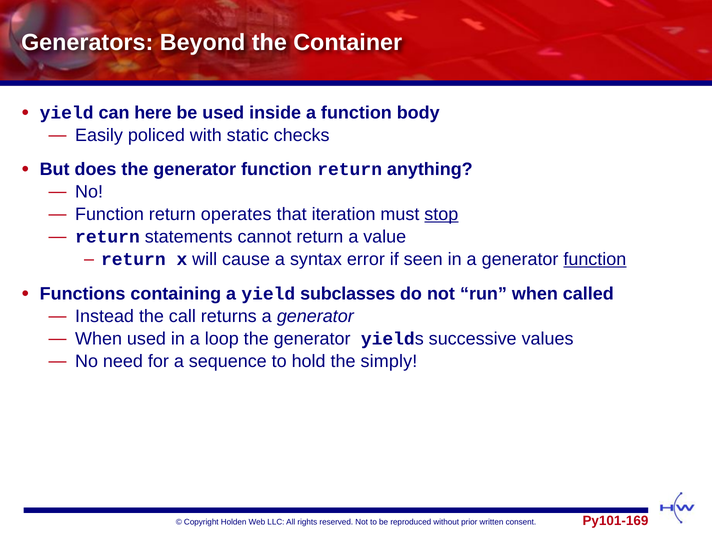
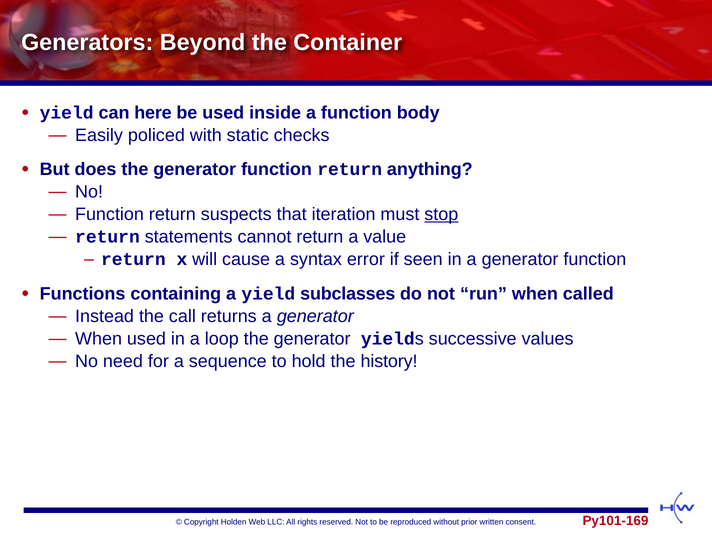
operates: operates -> suspects (236, 214)
function underline: present -> none (595, 259)
simply: simply -> history (389, 361)
